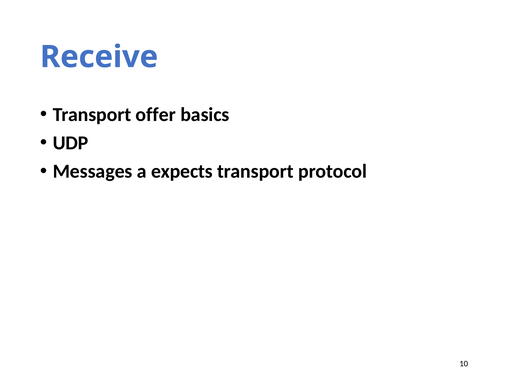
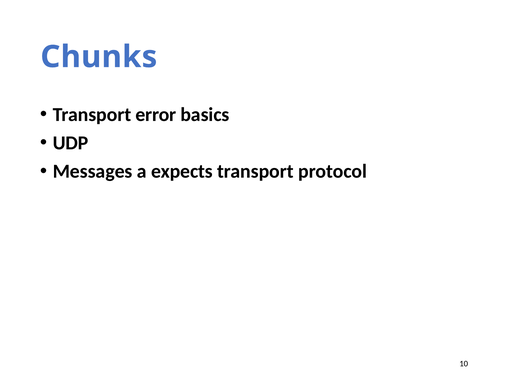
Receive: Receive -> Chunks (99, 57)
offer: offer -> error (156, 115)
